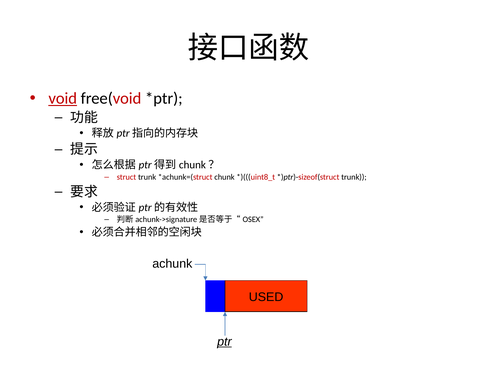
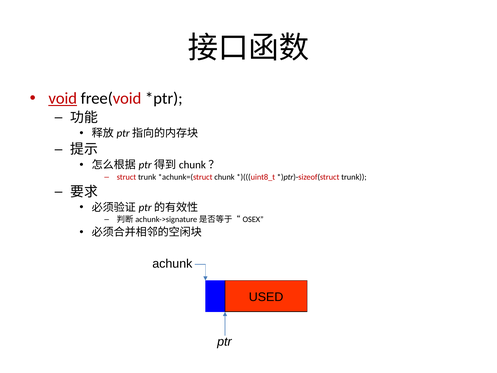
ptr underline: present -> none (224, 341)
